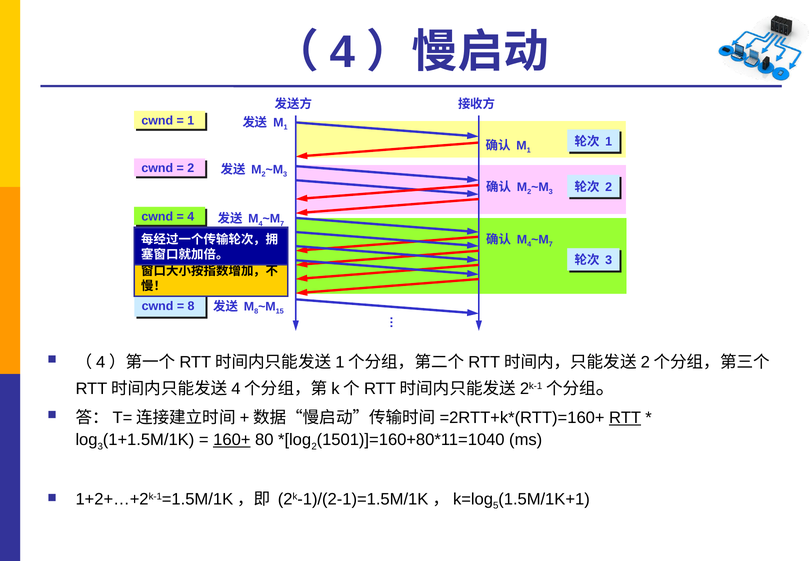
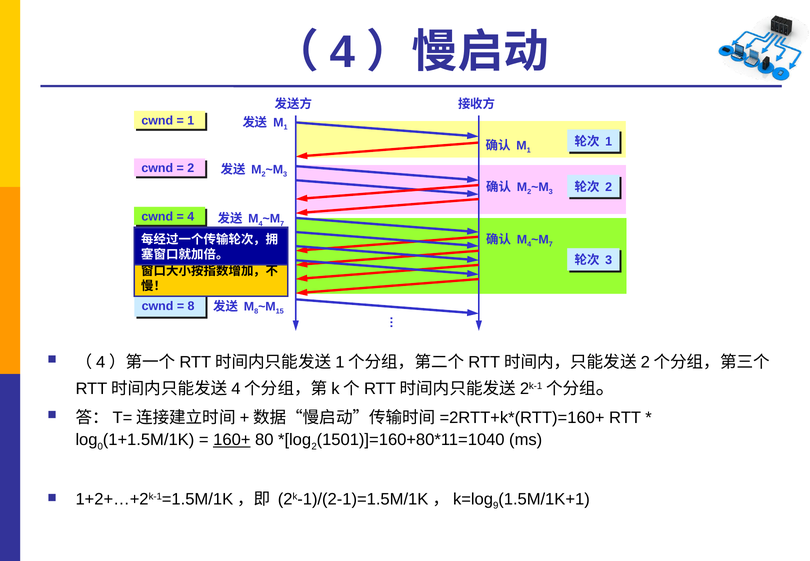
RTT underline: present -> none (625, 418)
3: 3 -> 0 (100, 446)
5: 5 -> 9 (496, 505)
